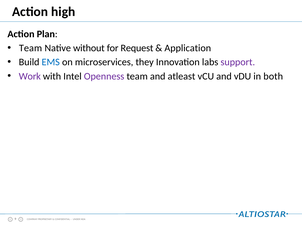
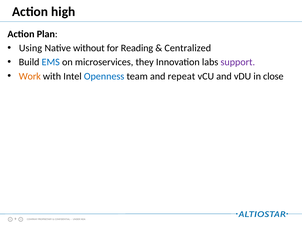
Team: Team -> Using (31, 48)
Request: Request -> Reading (137, 48)
Application: Application -> Centralized (188, 48)
Work colour: purple -> orange (30, 76)
Openness colour: purple -> blue (104, 76)
atleast: atleast -> repeat (181, 76)
both: both -> close (273, 76)
